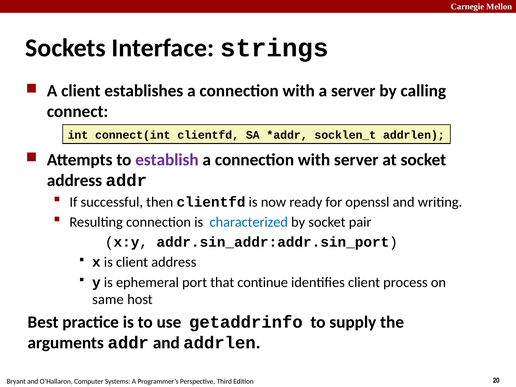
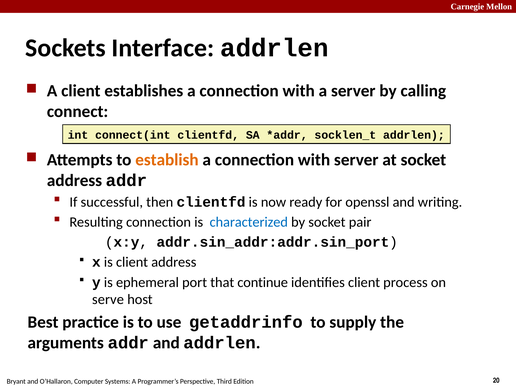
Interface strings: strings -> addrlen (274, 48)
establish colour: purple -> orange (167, 160)
same: same -> serve (108, 299)
